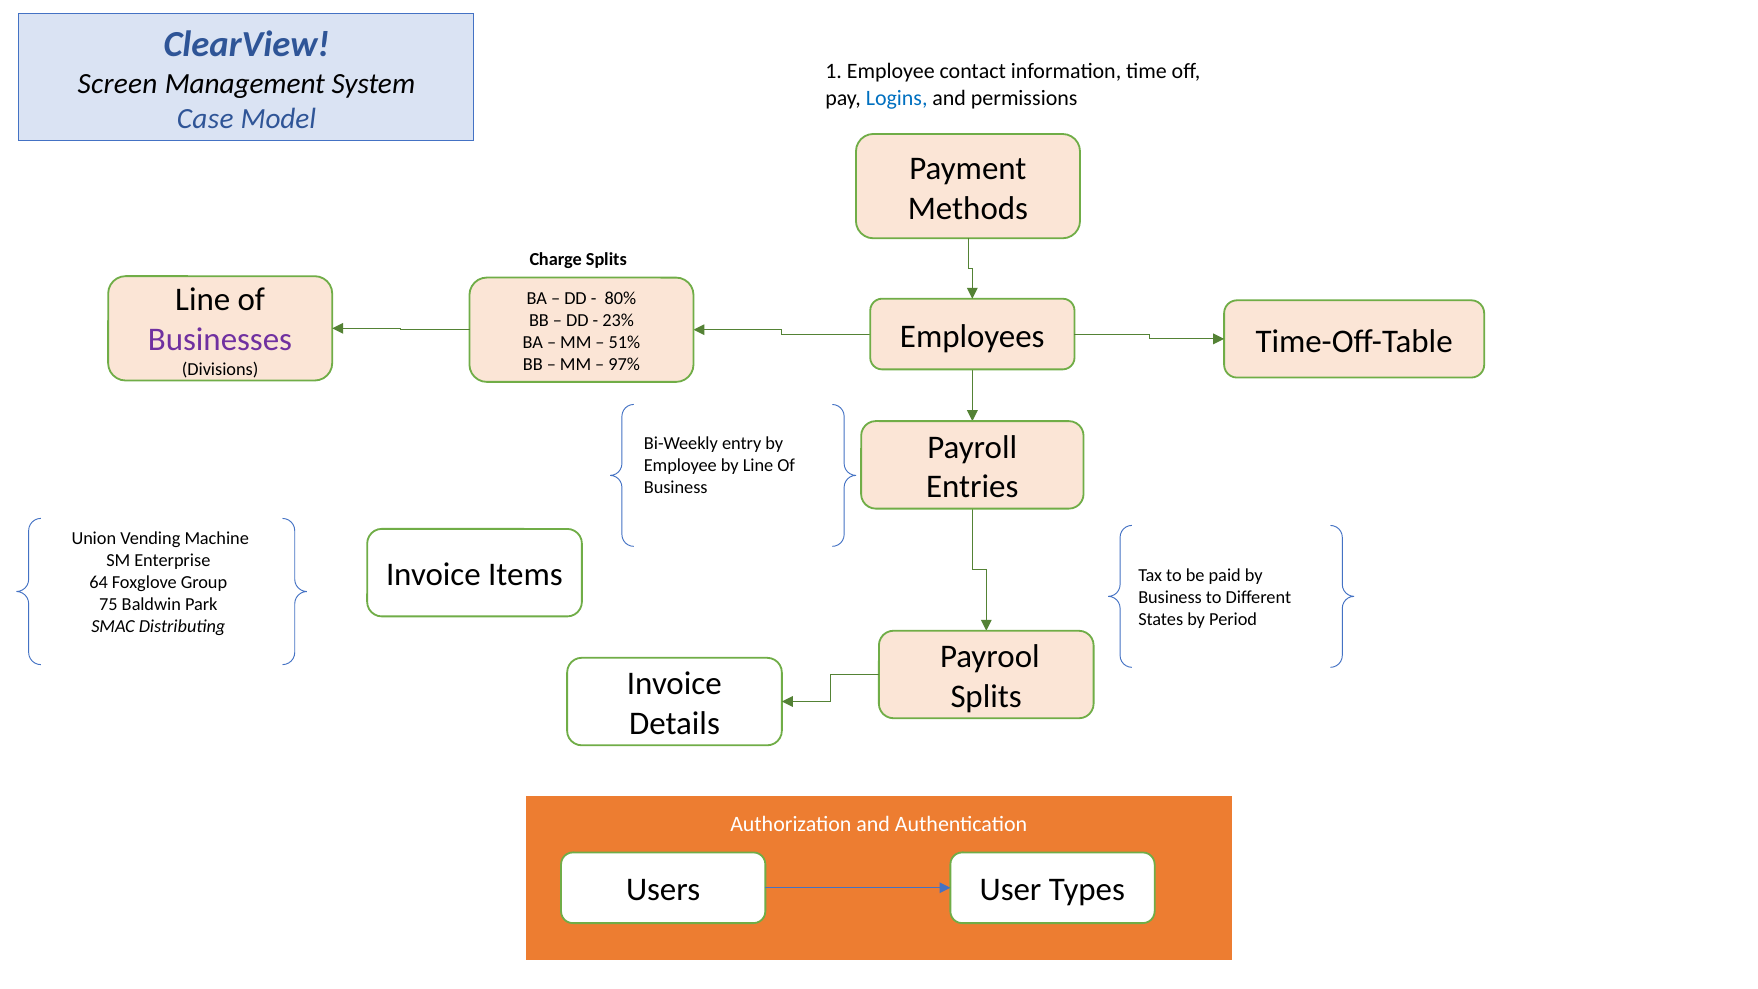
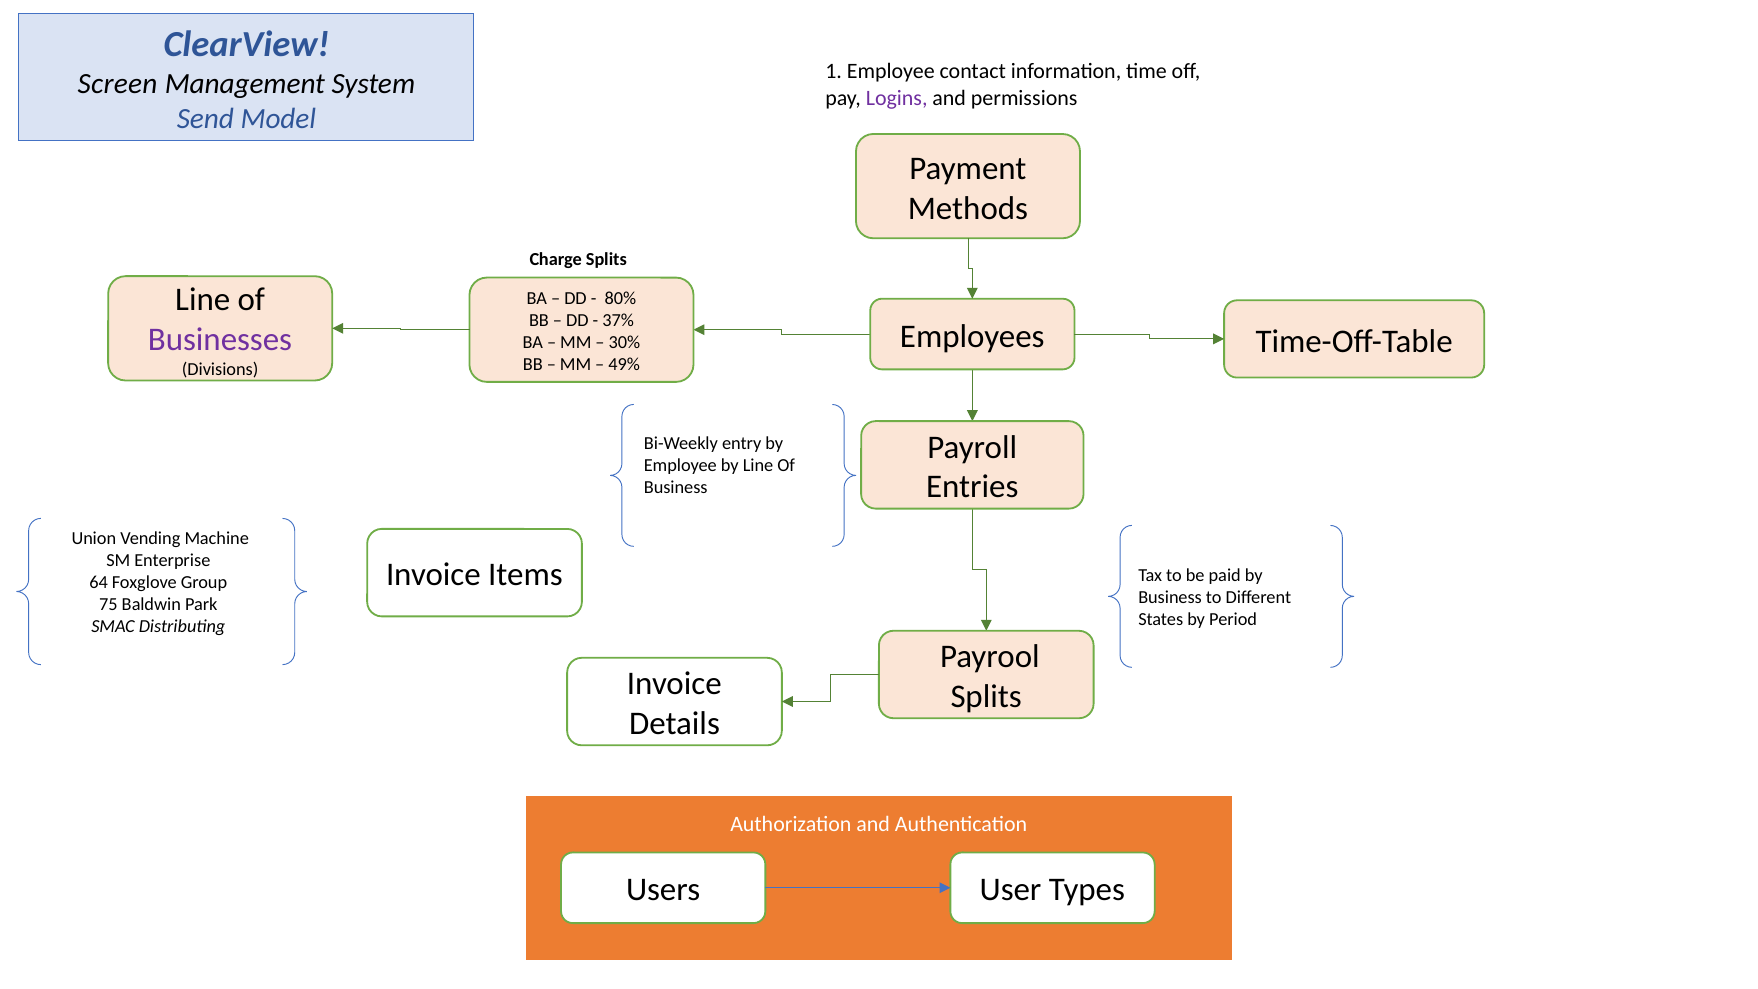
Logins colour: blue -> purple (897, 98)
Case: Case -> Send (205, 119)
23%: 23% -> 37% (618, 320)
51%: 51% -> 30% (625, 342)
97%: 97% -> 49% (624, 364)
